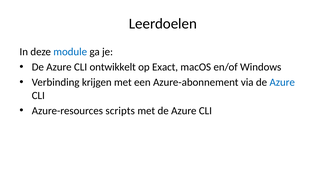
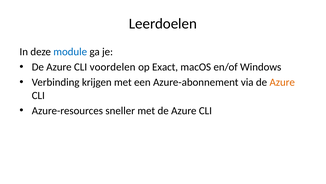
ontwikkelt: ontwikkelt -> voordelen (113, 67)
Azure colour: blue -> orange (282, 82)
scripts: scripts -> sneller (120, 110)
